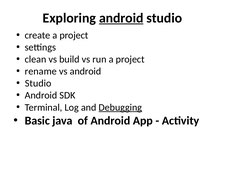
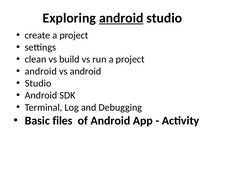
rename: rename -> android (41, 71)
Debugging underline: present -> none (120, 107)
java: java -> files (62, 120)
